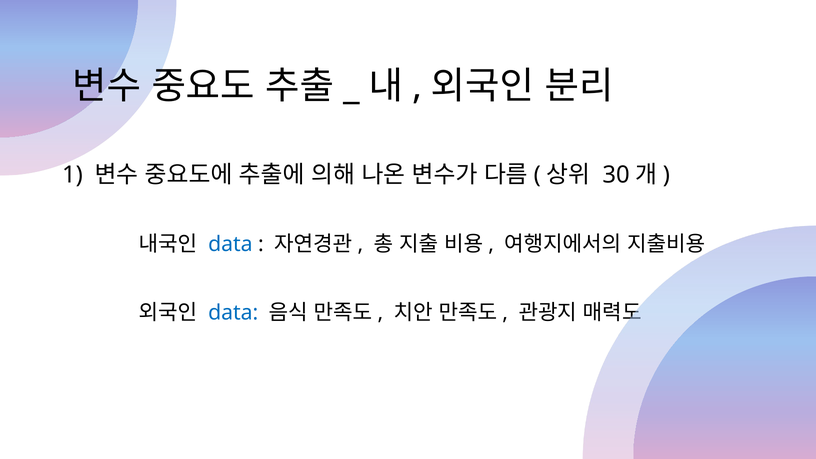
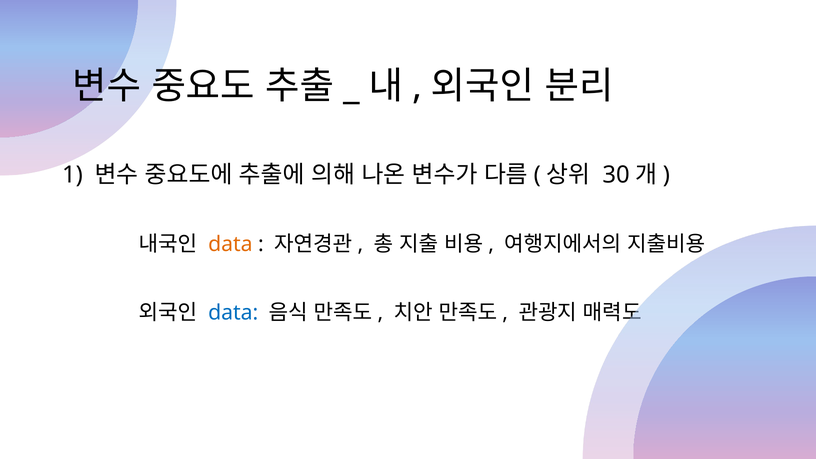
data colour: blue -> orange (230, 244)
